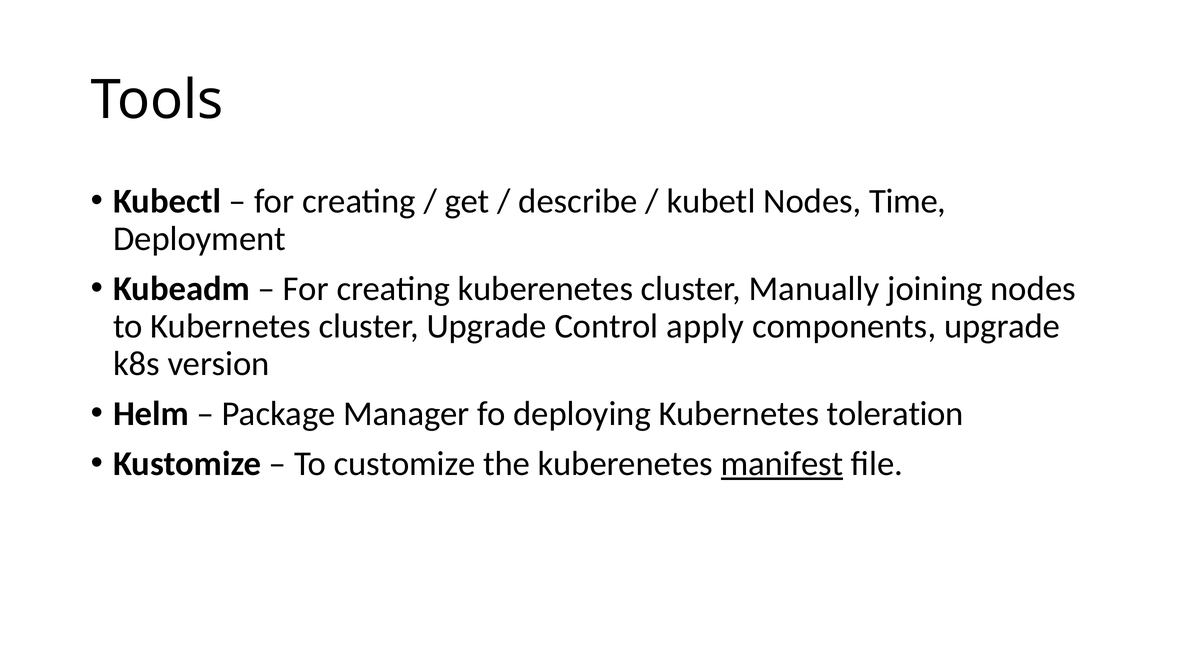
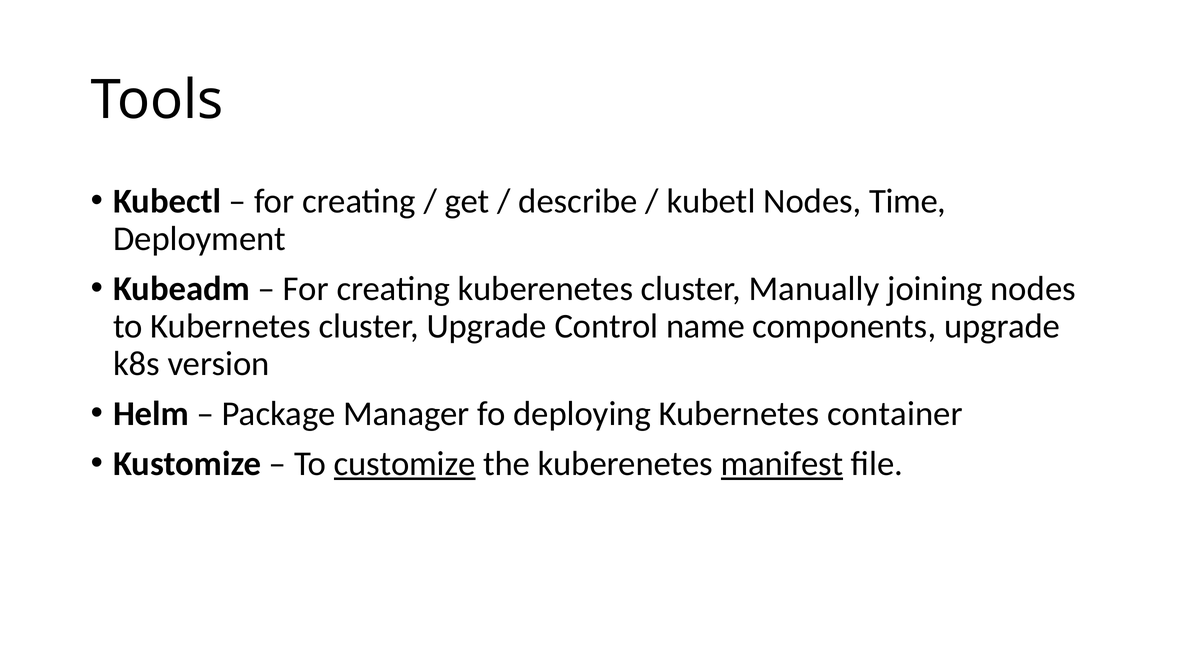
apply: apply -> name (705, 326)
toleration: toleration -> container (895, 413)
customize underline: none -> present (405, 463)
